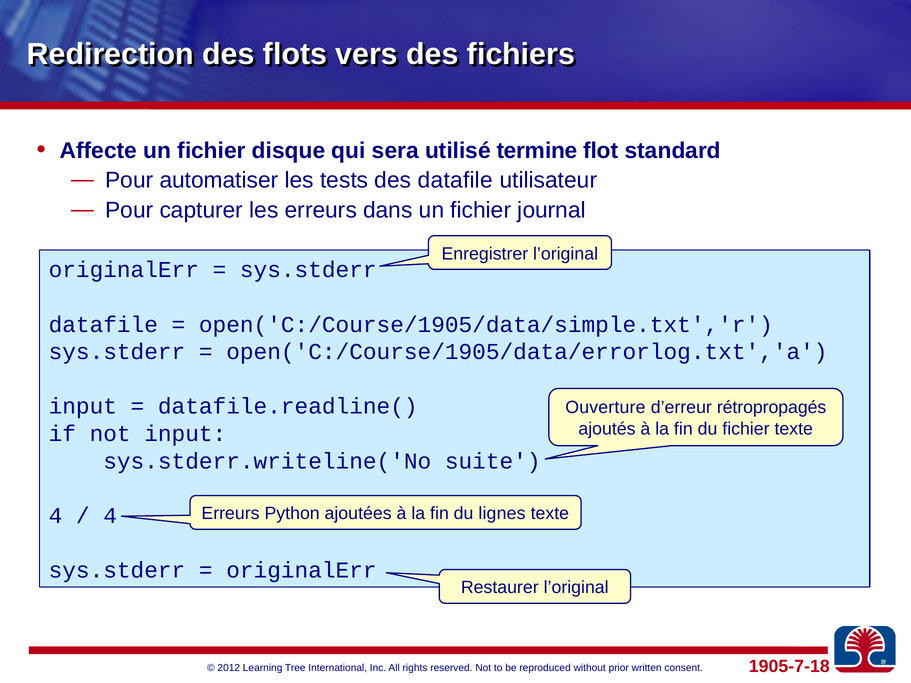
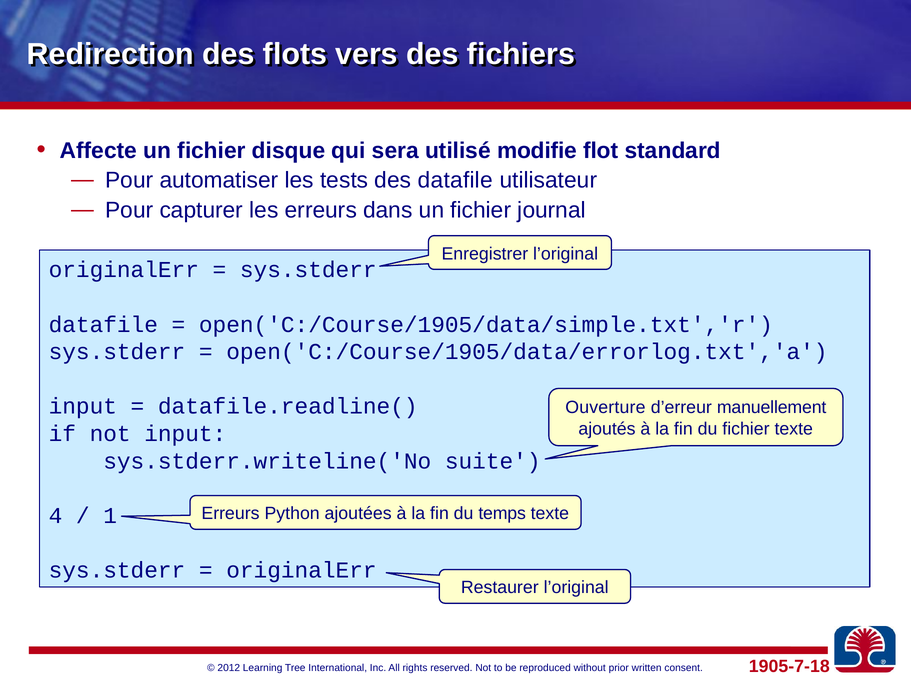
termine: termine -> modifie (537, 151)
rétropropagés: rétropropagés -> manuellement (772, 408)
lignes: lignes -> temps (502, 514)
4: 4 -> 1 (110, 516)
